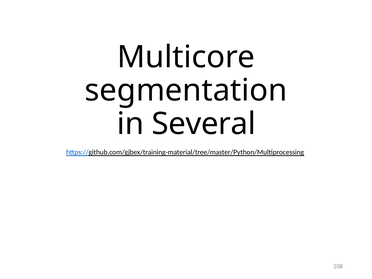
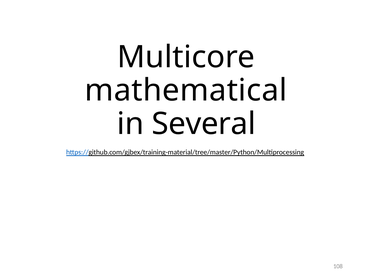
segmentation: segmentation -> mathematical (186, 91)
